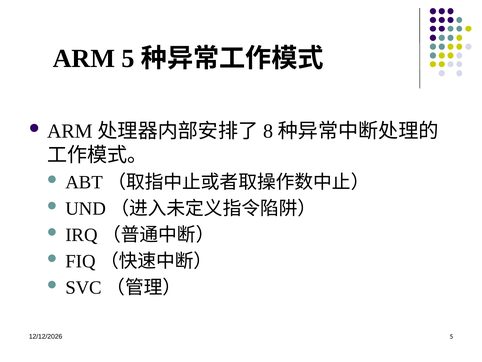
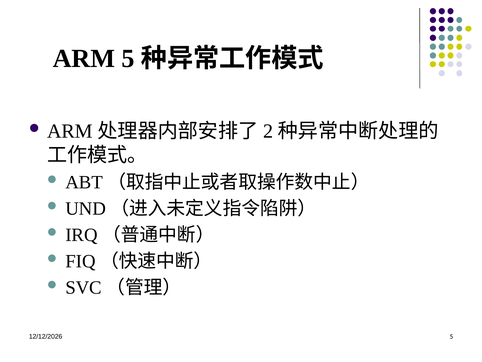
8: 8 -> 2 (268, 131)
